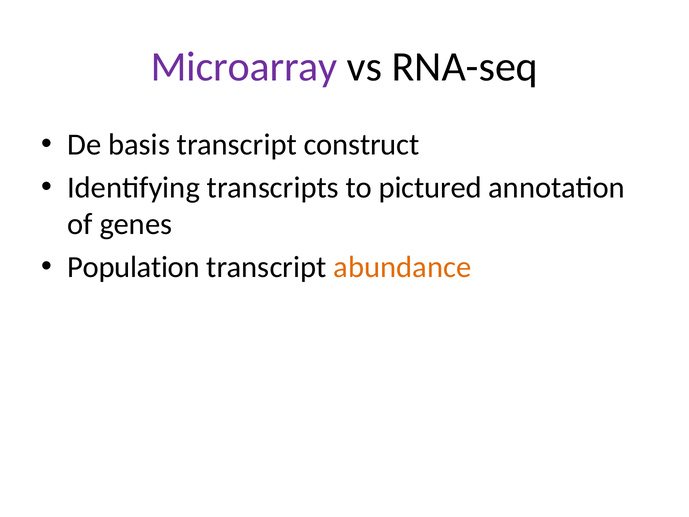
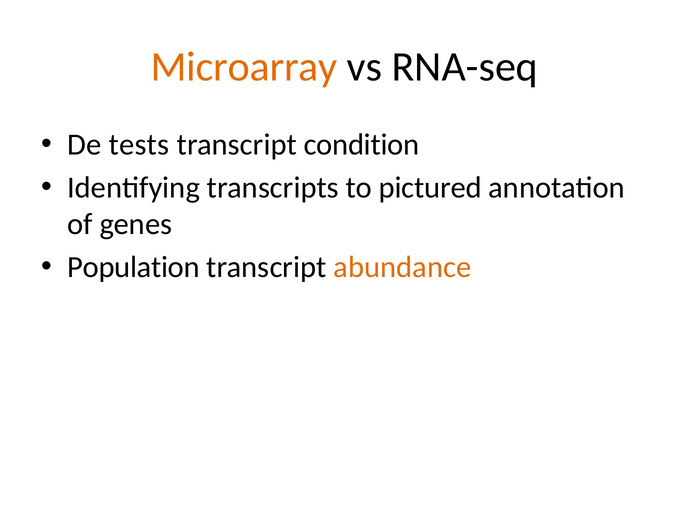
Microarray colour: purple -> orange (244, 67)
basis: basis -> tests (139, 145)
construct: construct -> condition (362, 145)
